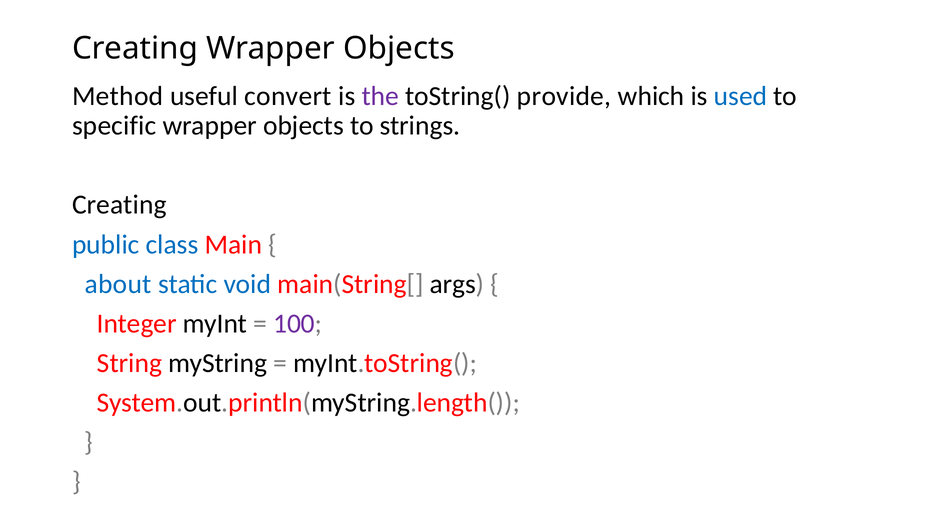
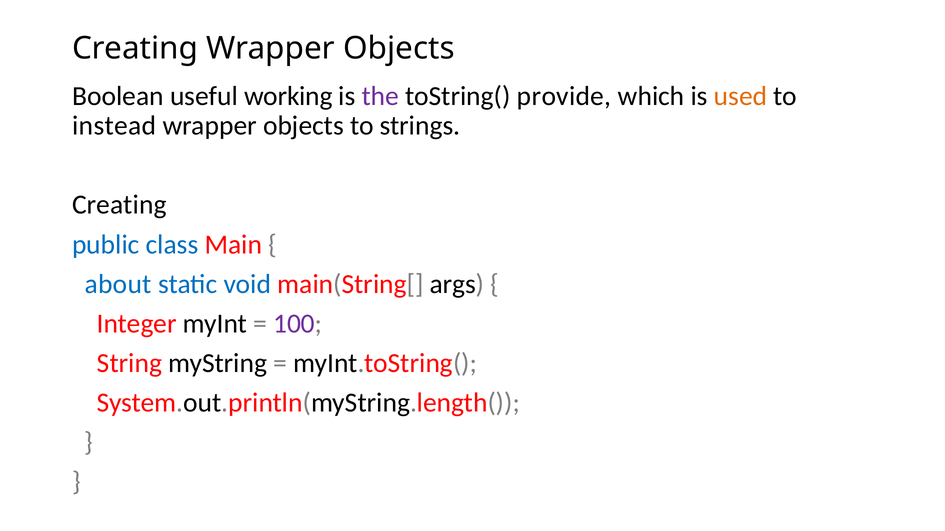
Method: Method -> Boolean (118, 96)
convert: convert -> working (288, 96)
used colour: blue -> orange (741, 96)
specific: specific -> instead (114, 126)
